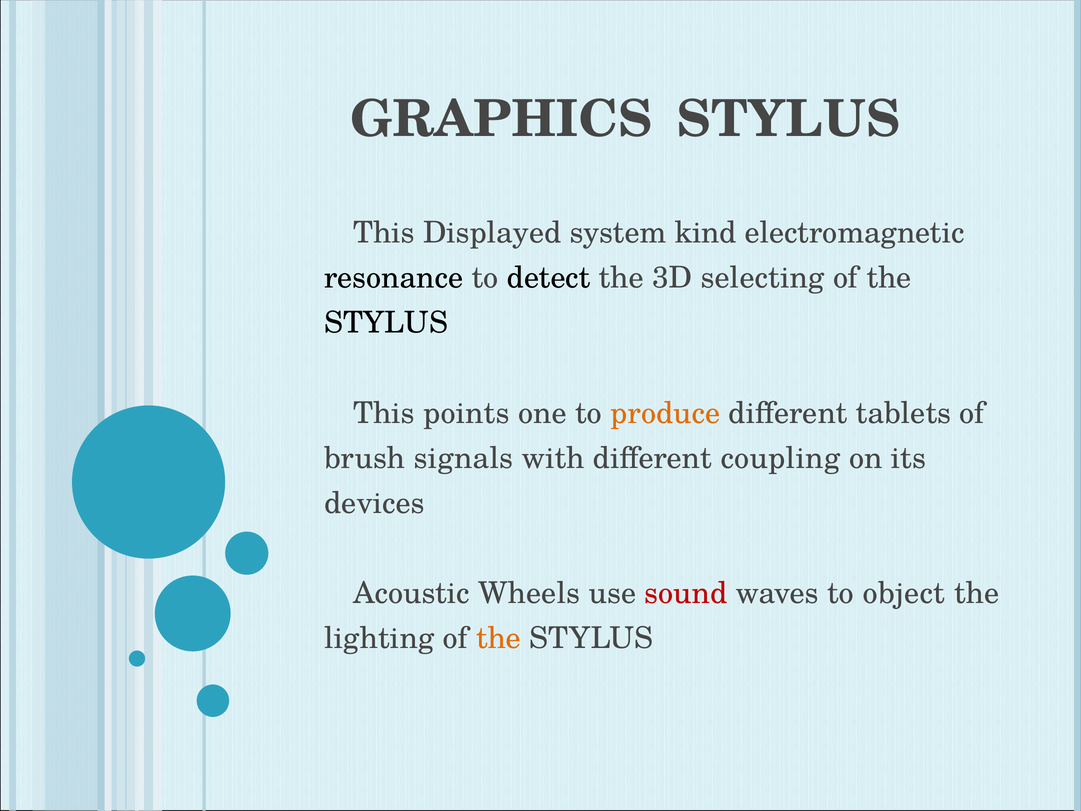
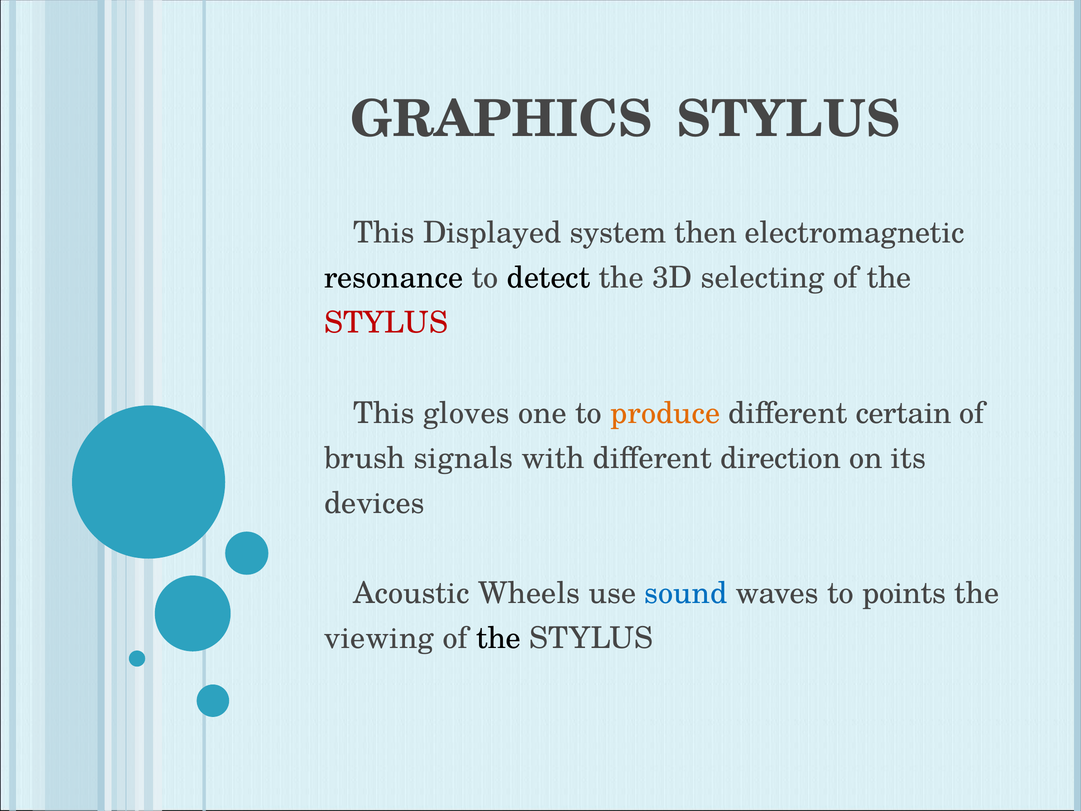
kind: kind -> then (706, 233)
STYLUS colour: black -> red (386, 323)
points: points -> gloves (466, 413)
tablets: tablets -> certain (904, 413)
coupling: coupling -> direction (781, 458)
sound colour: red -> blue (686, 593)
object: object -> points (904, 593)
lighting: lighting -> viewing (379, 638)
the colour: orange -> black (499, 638)
